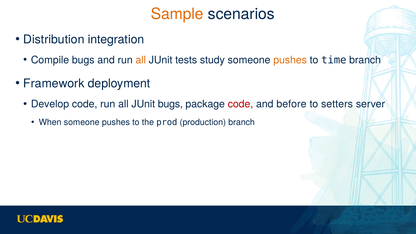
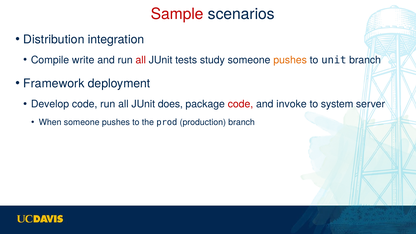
Sample colour: orange -> red (177, 14)
Compile bugs: bugs -> write (83, 60)
all colour: orange -> red (141, 60)
time: time -> unit (334, 60)
JUnit bugs: bugs -> does (170, 104)
before: before -> invoke (291, 104)
setters: setters -> system (337, 104)
